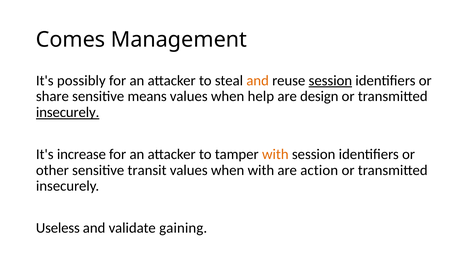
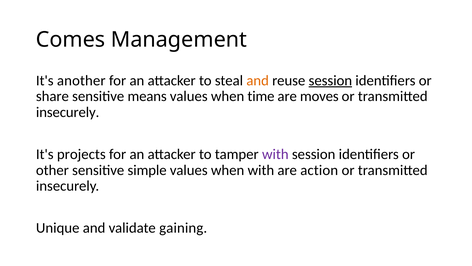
possibly: possibly -> another (81, 80)
help: help -> time (261, 96)
design: design -> moves (319, 96)
insecurely underline: present -> none (68, 112)
increase: increase -> projects (81, 154)
with colour: orange -> purple (275, 154)
transit: transit -> simple (147, 170)
Useless: Useless -> Unique (58, 227)
